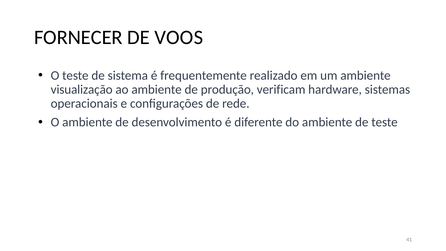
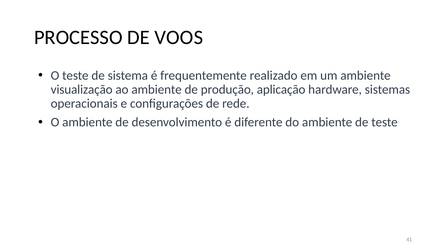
FORNECER: FORNECER -> PROCESSO (78, 37)
verificam: verificam -> aplicação (281, 89)
